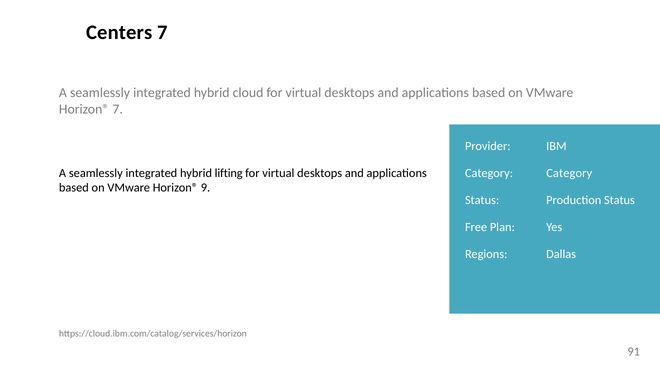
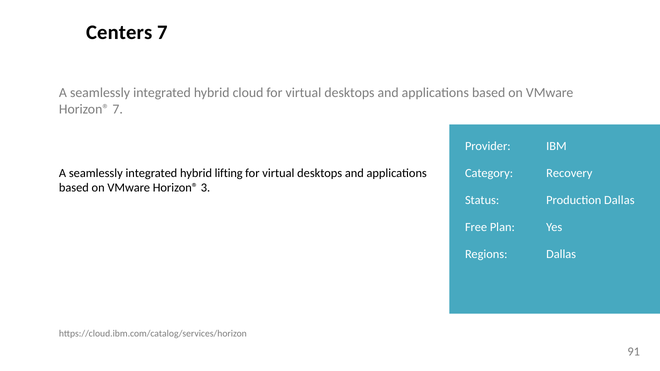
Category Category: Category -> Recovery (569, 173)
9: 9 -> 3 (206, 188)
Production Status: Status -> Dallas (619, 200)
